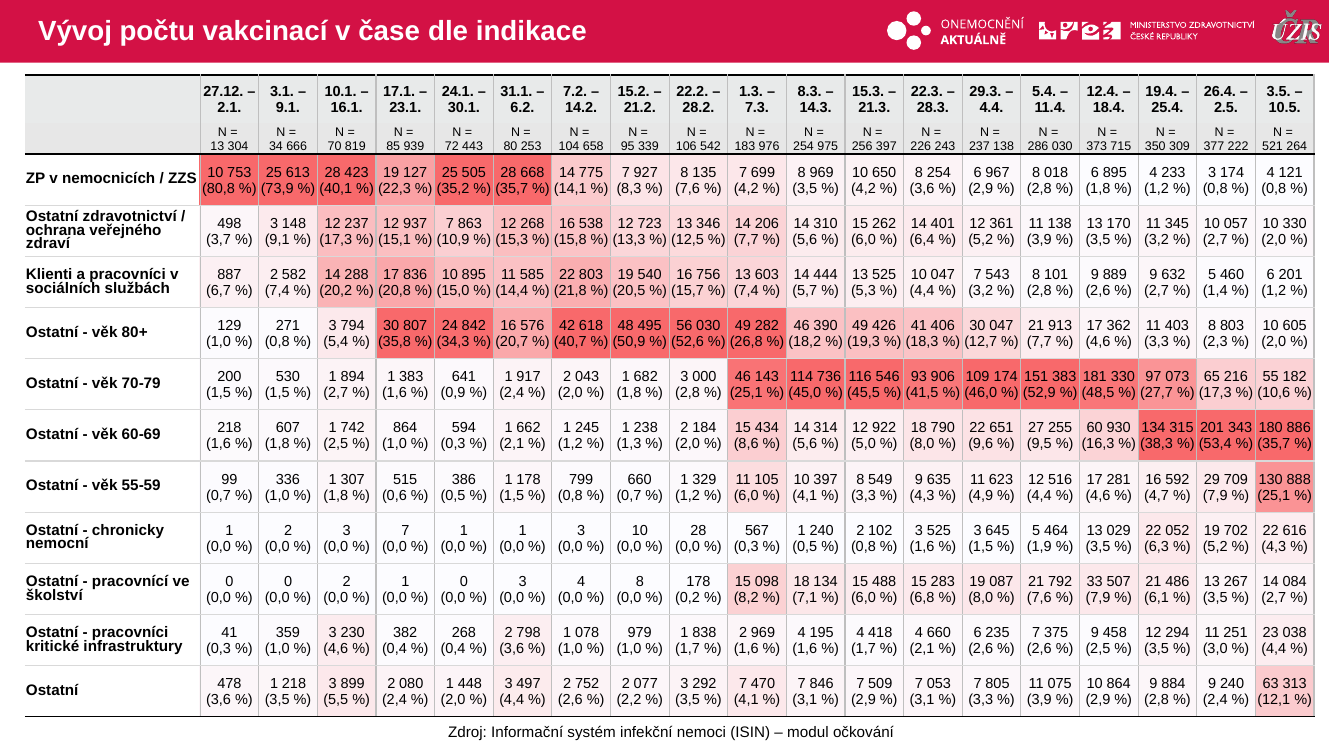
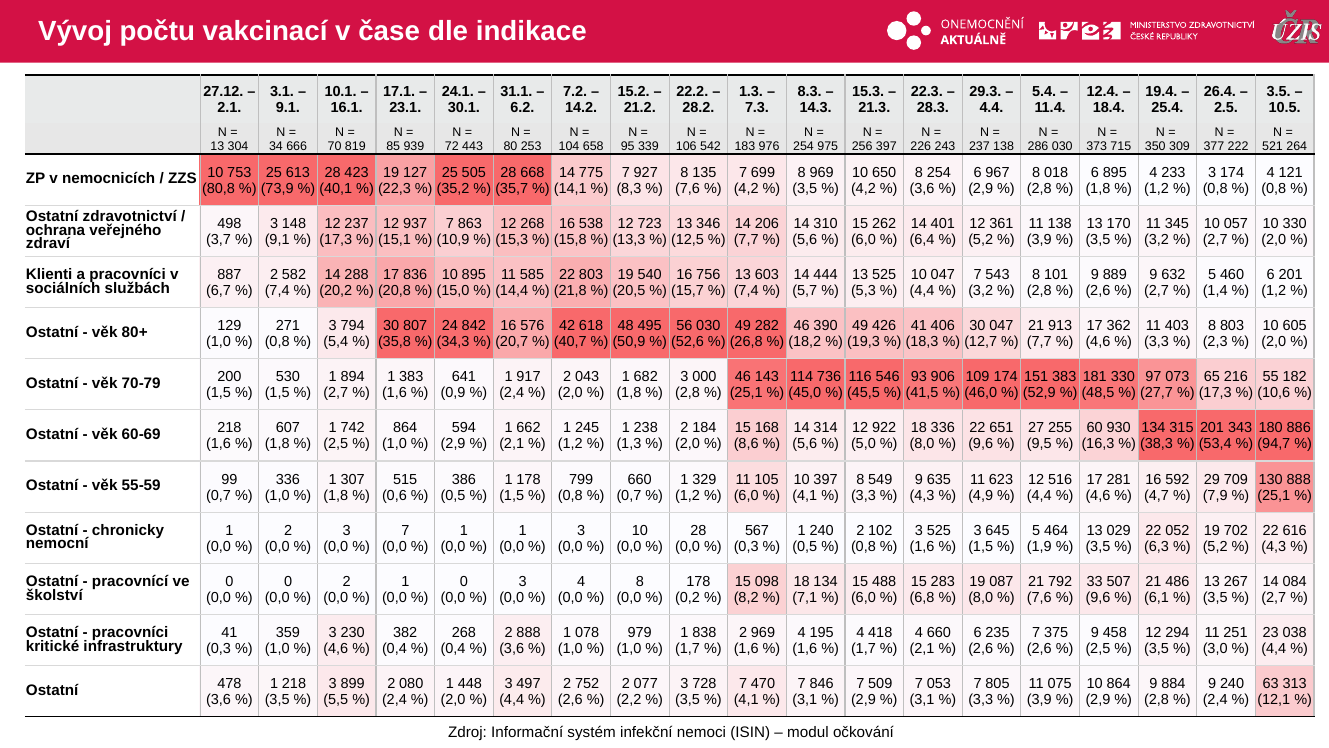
434: 434 -> 168 (767, 428)
18 790: 790 -> 336 (943, 428)
0,3: 0,3 -> 2,9 (453, 444)
35,7: 35,7 -> 94,7 (1274, 444)
7,9: 7,9 -> 9,6 (1098, 597)
2 798: 798 -> 888 (529, 632)
292: 292 -> 728 (704, 683)
